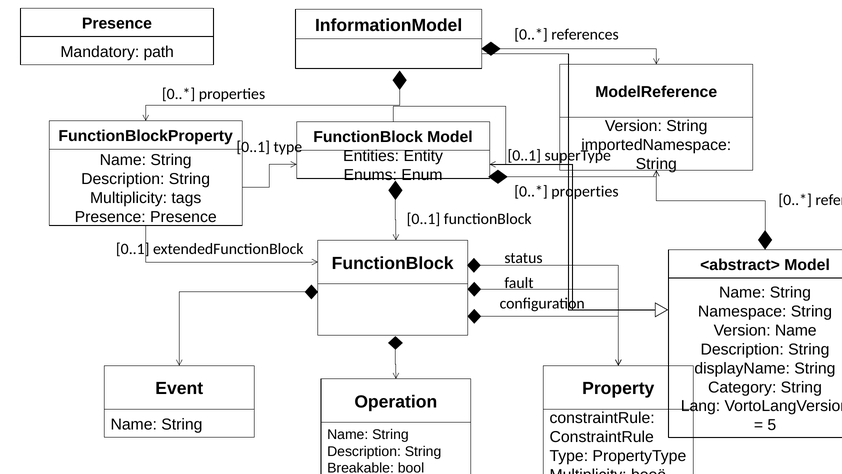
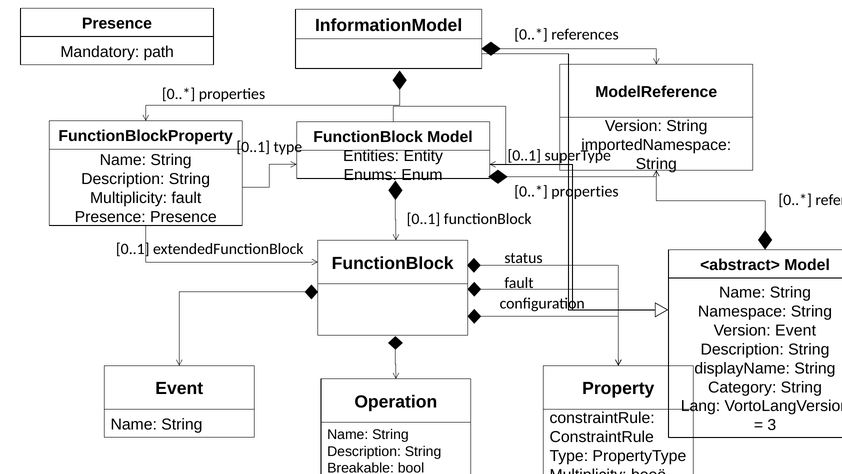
Multiplicity tags: tags -> fault (186, 198)
Version Name: Name -> Event (796, 330)
5: 5 -> 3 (772, 425)
